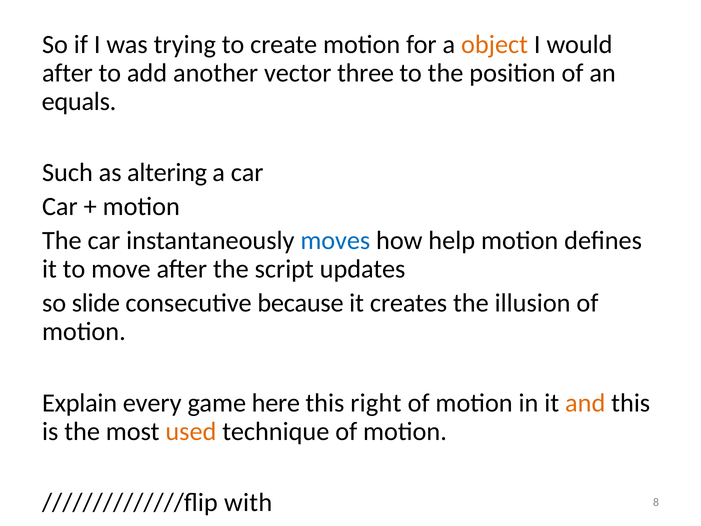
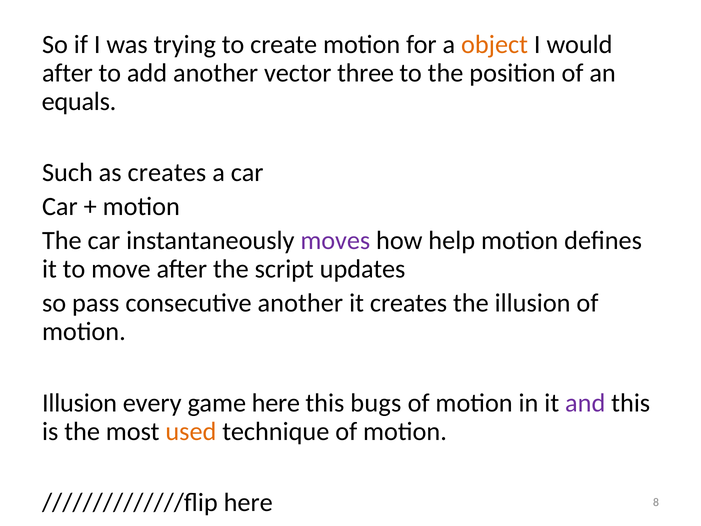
as altering: altering -> creates (167, 173)
moves colour: blue -> purple (335, 241)
slide: slide -> pass (96, 303)
consecutive because: because -> another (300, 303)
Explain: Explain -> Illusion (80, 403)
right: right -> bugs (376, 403)
and colour: orange -> purple (585, 403)
//////////////flip with: with -> here (248, 502)
